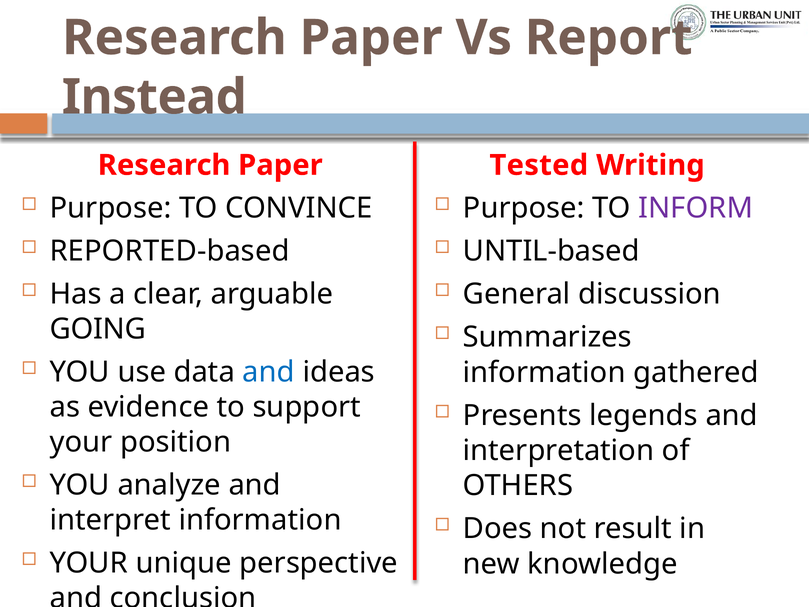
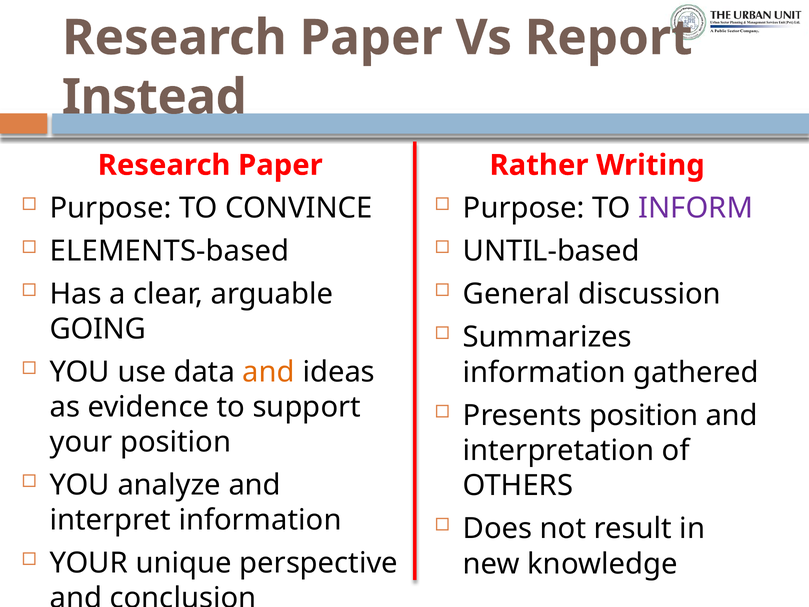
Tested: Tested -> Rather (539, 165)
REPORTED-based: REPORTED-based -> ELEMENTS-based (170, 251)
and colour: blue -> orange (269, 372)
Presents legends: legends -> position (644, 415)
